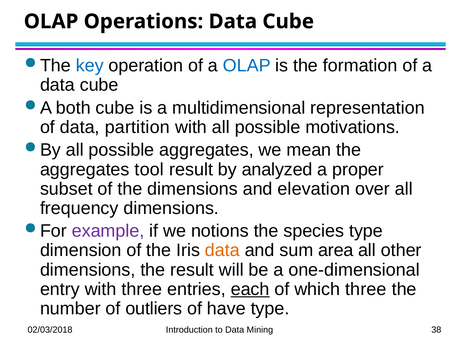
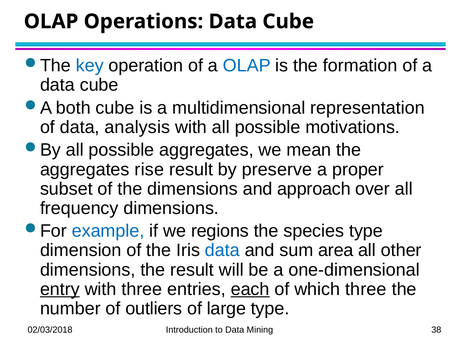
partition: partition -> analysis (137, 127)
tool: tool -> rise (149, 169)
analyzed: analyzed -> preserve (277, 169)
elevation: elevation -> approach (314, 189)
example colour: purple -> blue (108, 231)
notions: notions -> regions (220, 231)
data colour: orange -> blue (222, 250)
entry underline: none -> present (60, 289)
have: have -> large (226, 308)
